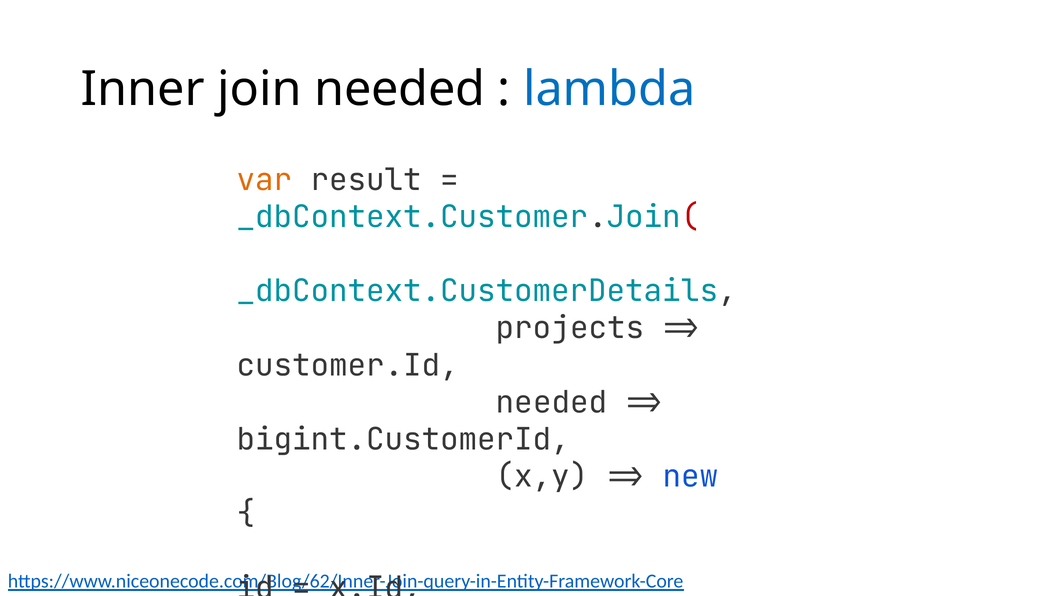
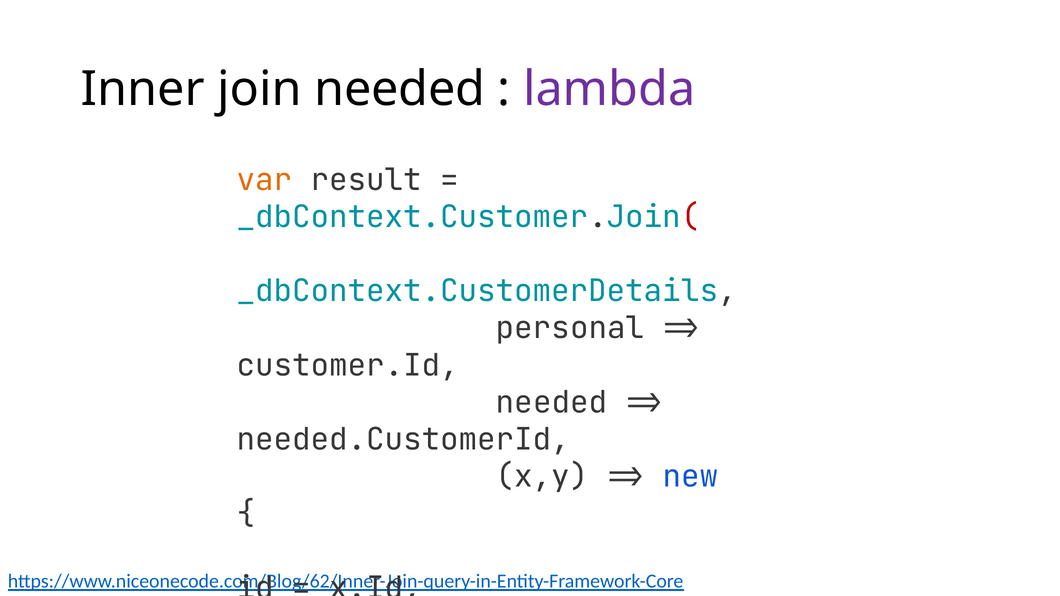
lambda colour: blue -> purple (609, 89)
projects: projects -> personal (570, 328)
bigint.CustomerId: bigint.CustomerId -> needed.CustomerId (403, 440)
